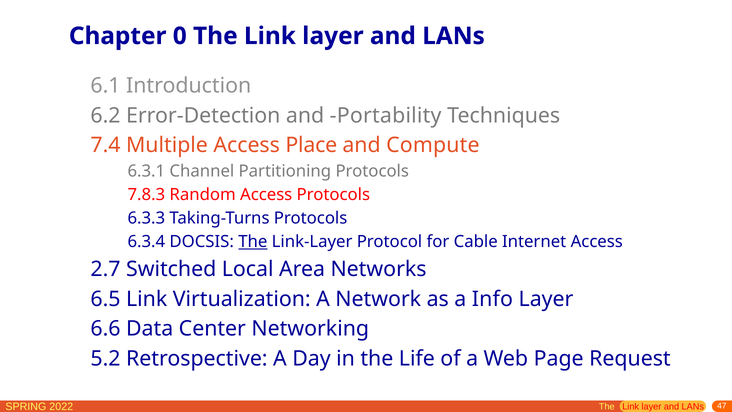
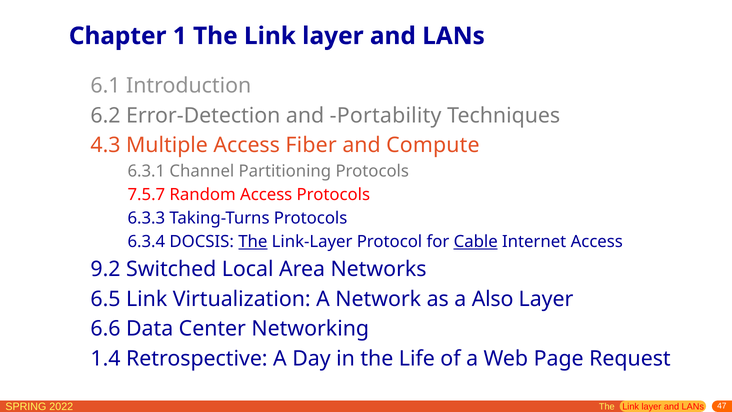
0: 0 -> 1 (180, 36)
7.4: 7.4 -> 4.3 (106, 145)
Place: Place -> Fiber (311, 145)
7.8.3: 7.8.3 -> 7.5.7 (146, 195)
Cable underline: none -> present (476, 242)
2.7: 2.7 -> 9.2 (106, 269)
Info: Info -> Also (493, 299)
5.2: 5.2 -> 1.4 (106, 359)
